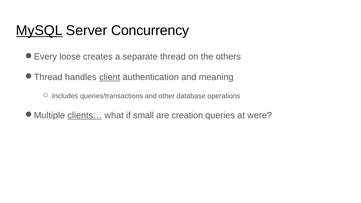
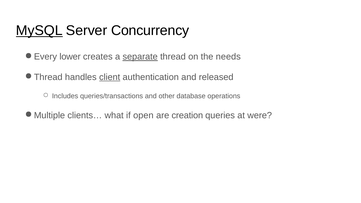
loose: loose -> lower (70, 57)
separate underline: none -> present (140, 57)
others: others -> needs (228, 57)
meaning: meaning -> released (216, 77)
clients… underline: present -> none (85, 115)
small: small -> open (143, 115)
